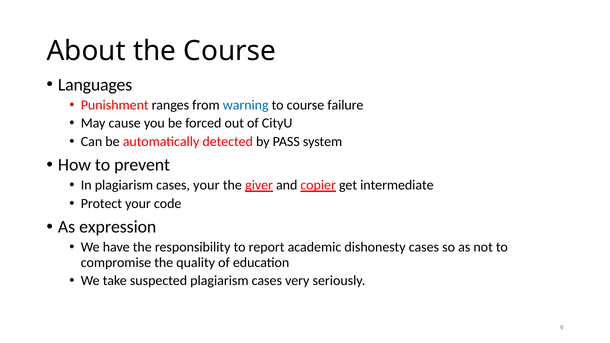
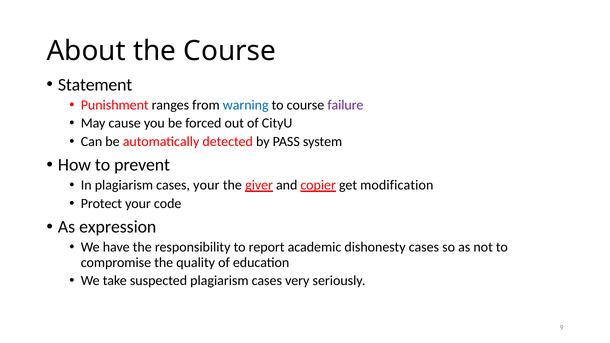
Languages: Languages -> Statement (95, 85)
failure colour: black -> purple (345, 105)
intermediate: intermediate -> modification (397, 185)
